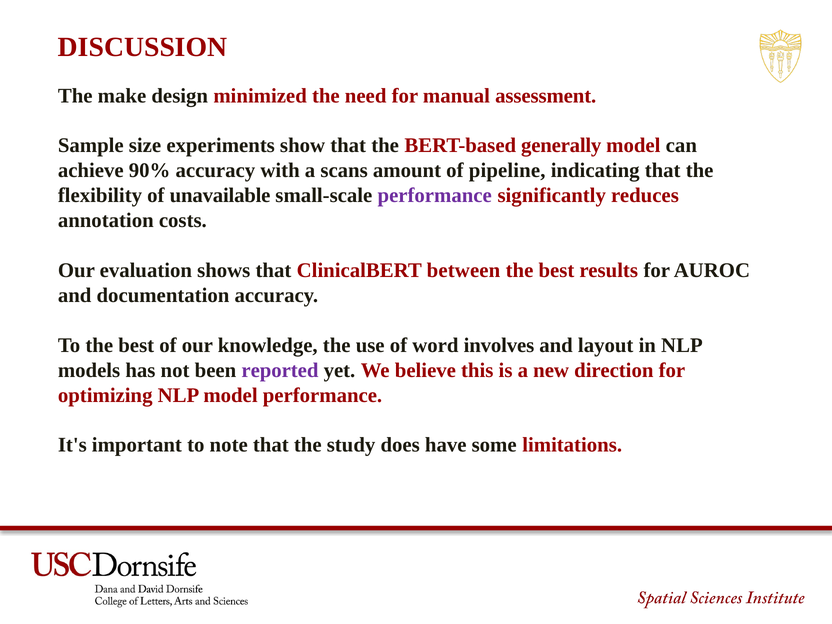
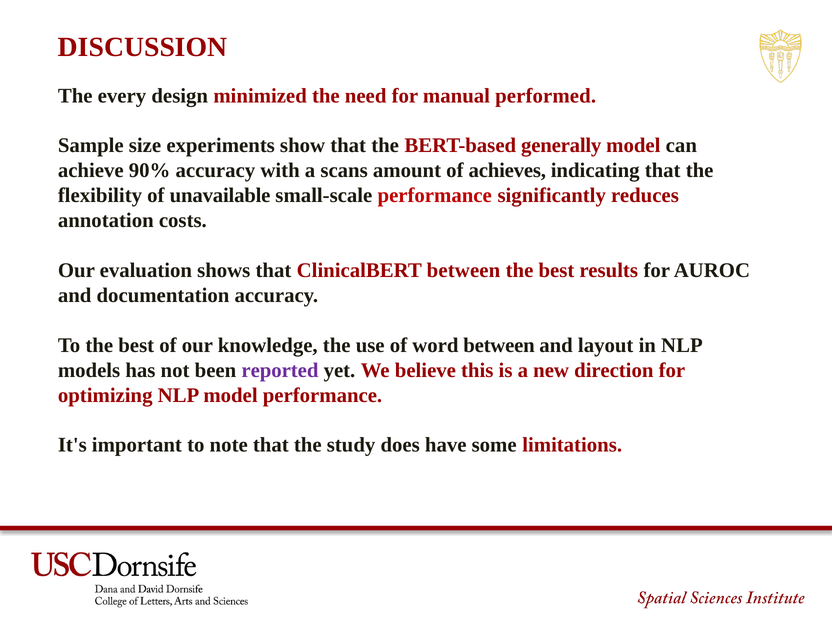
make: make -> every (122, 96)
assessment: assessment -> performed (546, 96)
pipeline: pipeline -> achieves (507, 171)
performance colour: purple -> red (435, 196)
word involves: involves -> between (499, 345)
